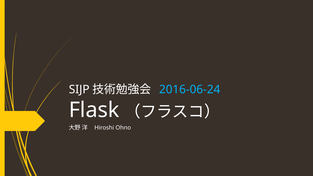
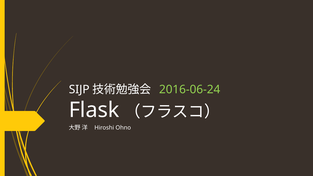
2016-06-24 colour: light blue -> light green (190, 89)
